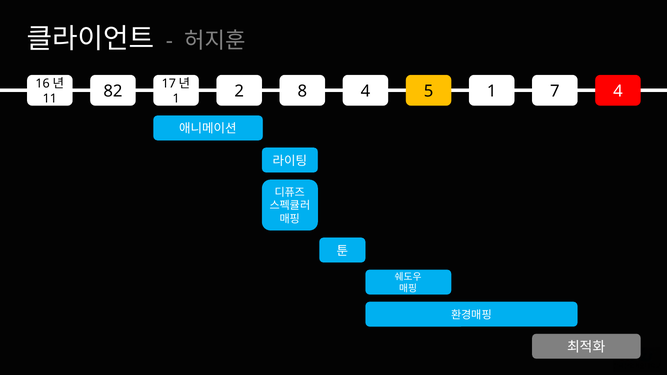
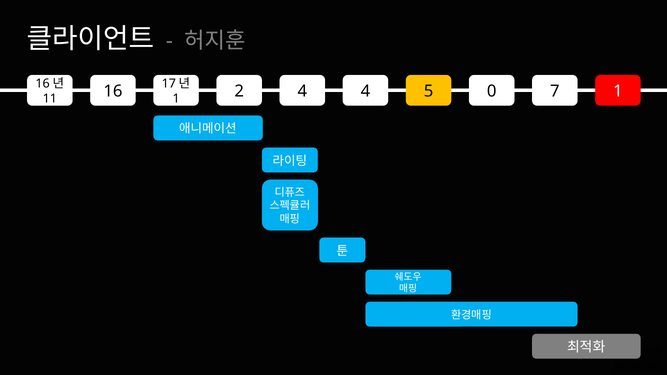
2 8: 8 -> 4 (302, 92)
4 1: 1 -> 0 (492, 92)
5 4: 4 -> 1 (618, 92)
82: 82 -> 16 (113, 92)
